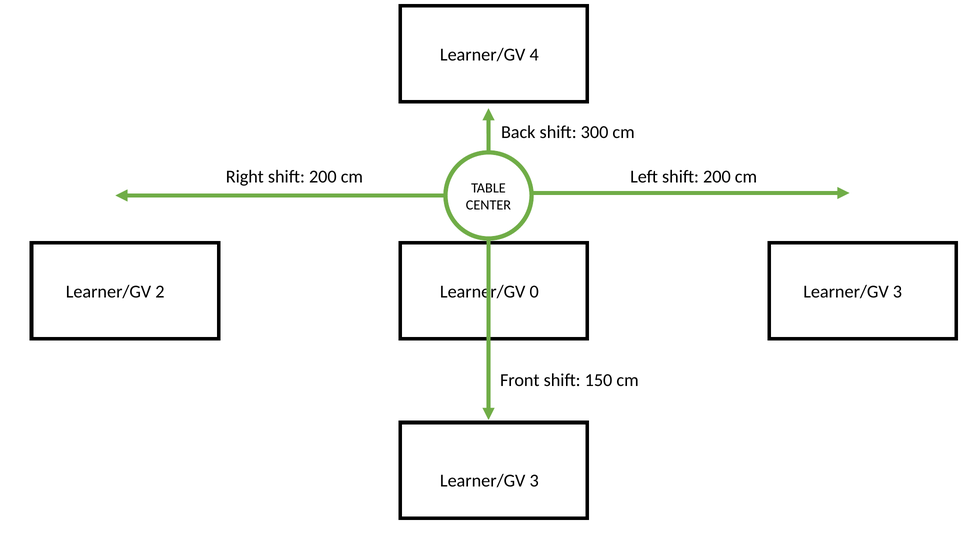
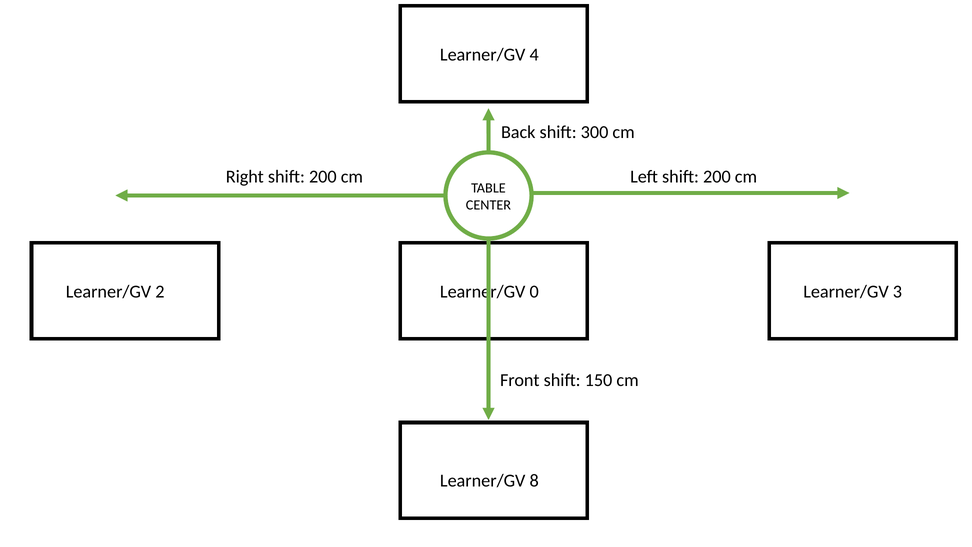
3: 3 -> 8 (534, 480)
